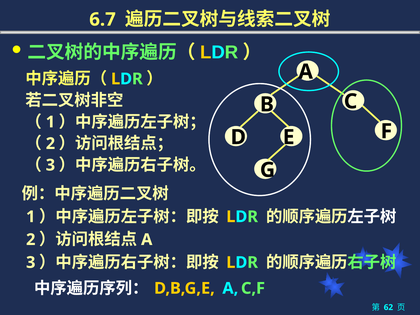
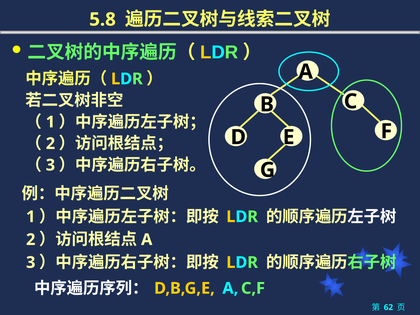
6.7: 6.7 -> 5.8 (103, 19)
